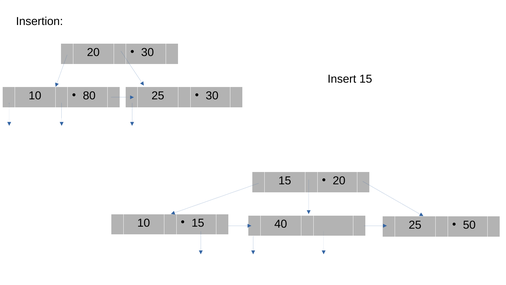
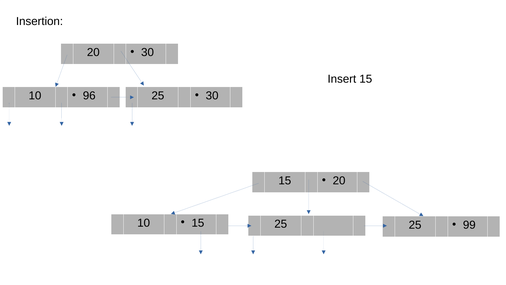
80: 80 -> 96 (89, 96)
15 40: 40 -> 25 (281, 224)
50: 50 -> 99 (469, 225)
